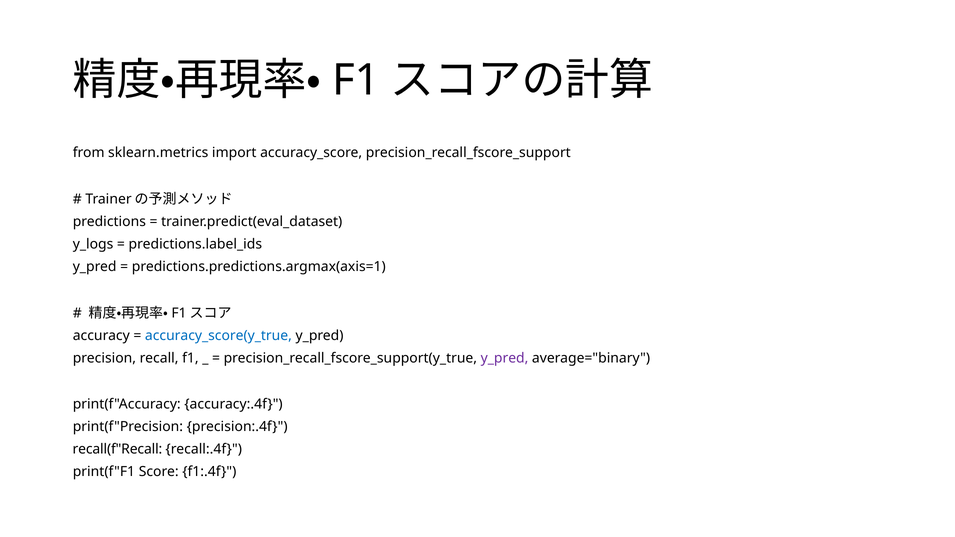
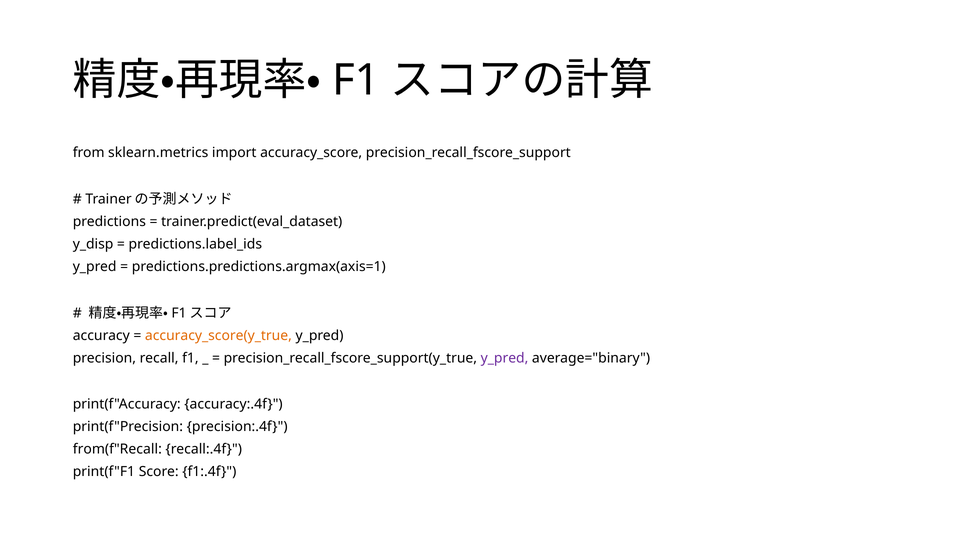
y_logs: y_logs -> y_disp (93, 244)
accuracy_score(y_true colour: blue -> orange (218, 336)
recall(f"Recall: recall(f"Recall -> from(f"Recall (117, 449)
